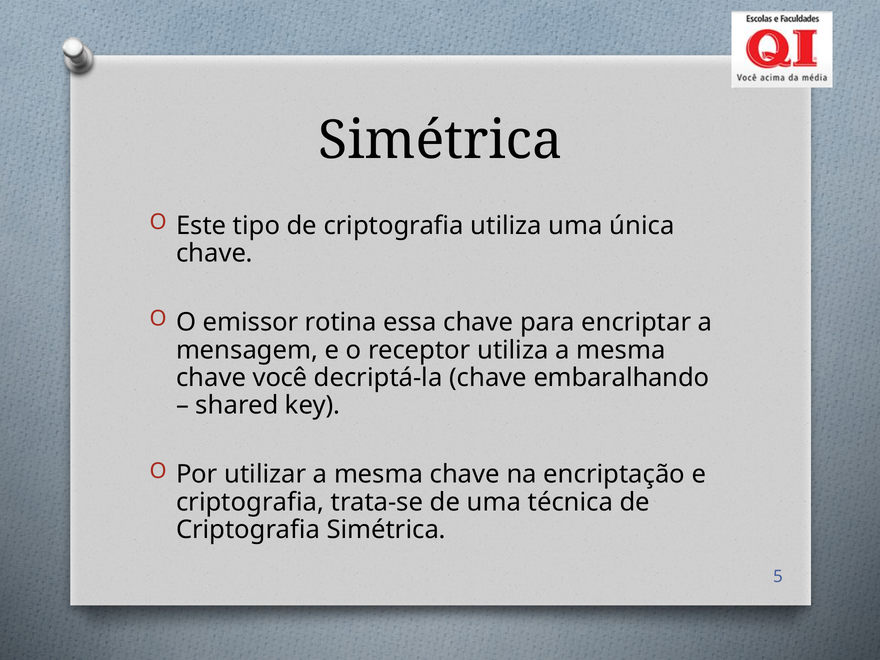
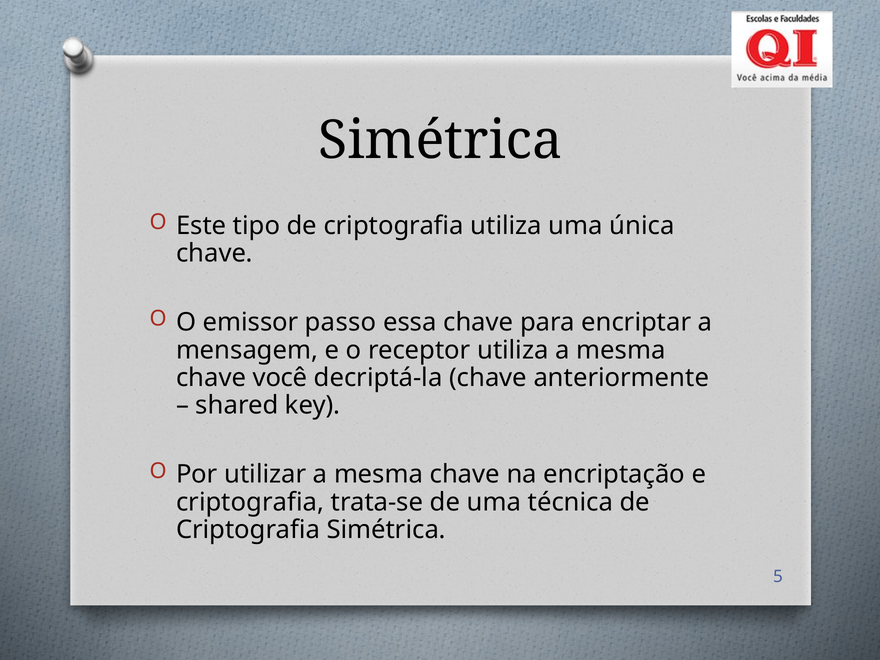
rotina: rotina -> passo (341, 322)
embaralhando: embaralhando -> anteriormente (621, 378)
